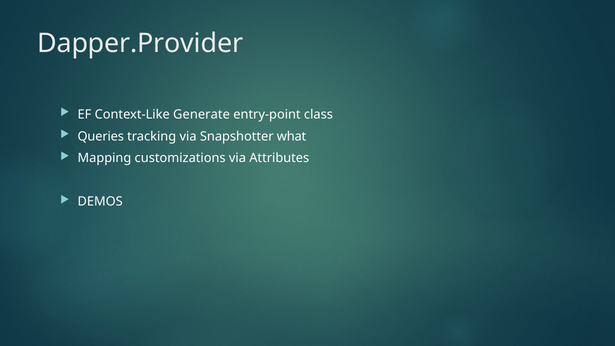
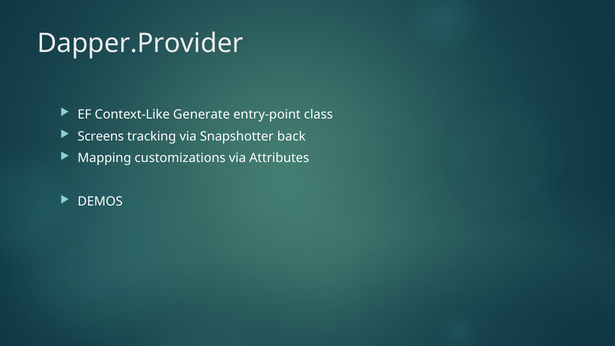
Queries: Queries -> Screens (101, 136)
what: what -> back (291, 136)
